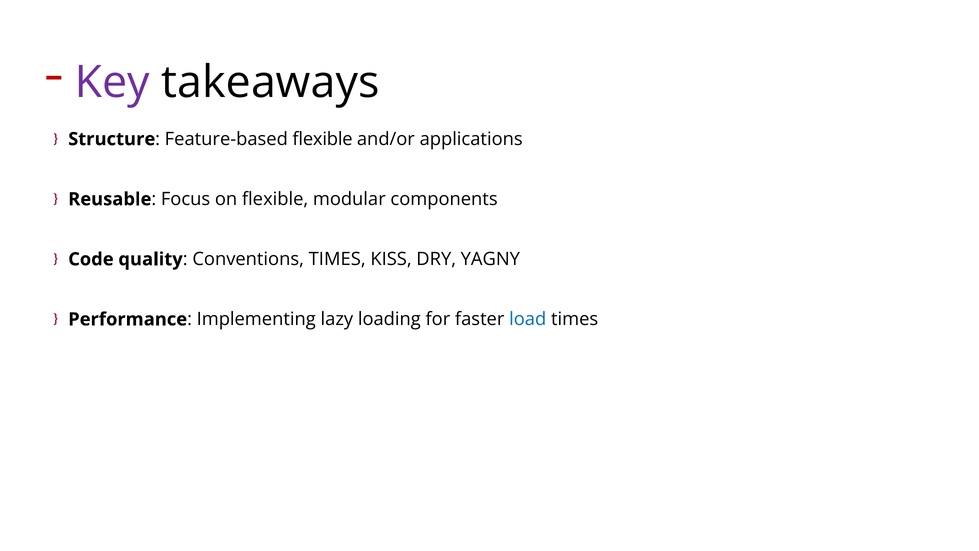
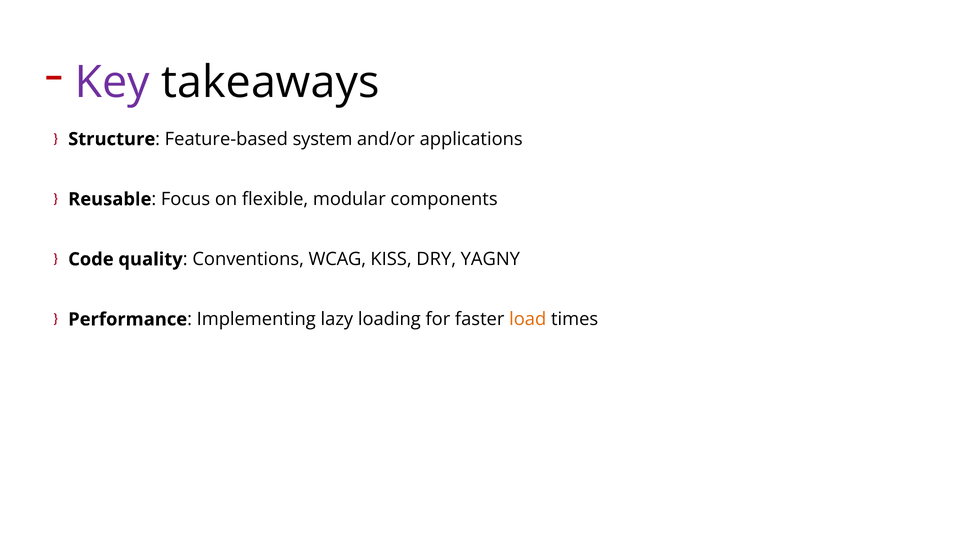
Feature-based flexible: flexible -> system (323, 139)
Conventions TIMES: TIMES -> WCAG (337, 259)
load colour: blue -> orange (528, 319)
